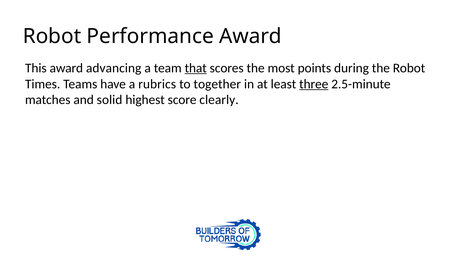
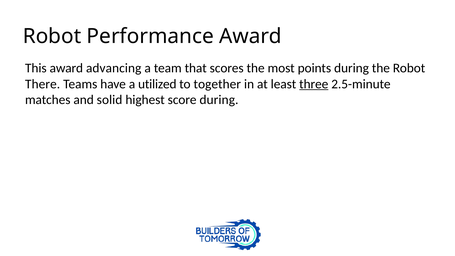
that underline: present -> none (196, 68)
Times: Times -> There (43, 84)
rubrics: rubrics -> utilized (157, 84)
score clearly: clearly -> during (219, 100)
